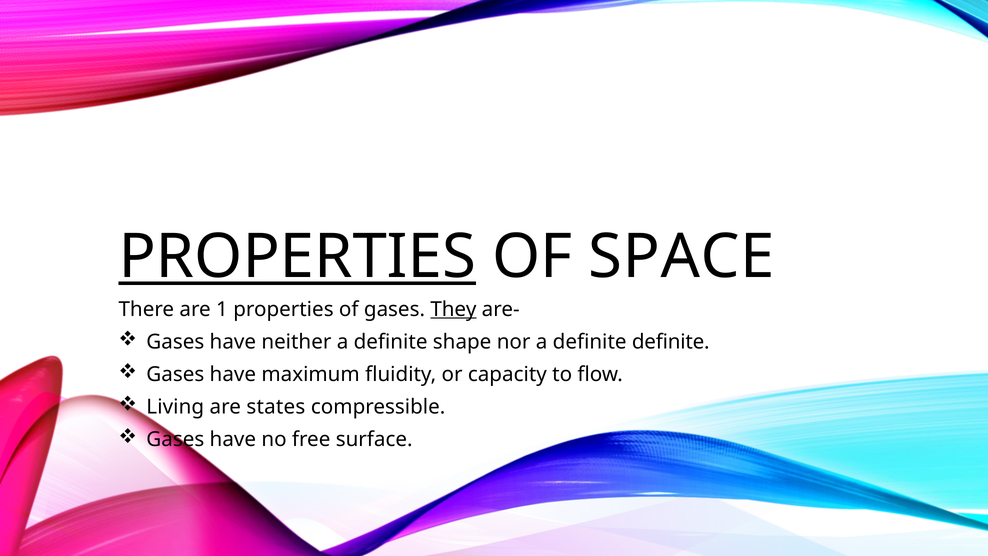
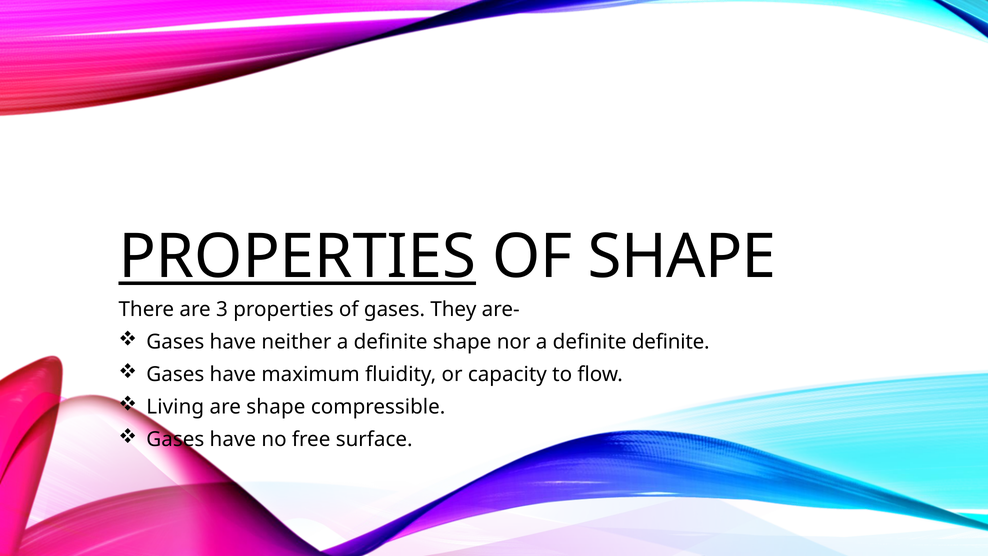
OF SPACE: SPACE -> SHAPE (682, 257)
1: 1 -> 3 (222, 309)
They underline: present -> none (453, 309)
are states: states -> shape (276, 407)
